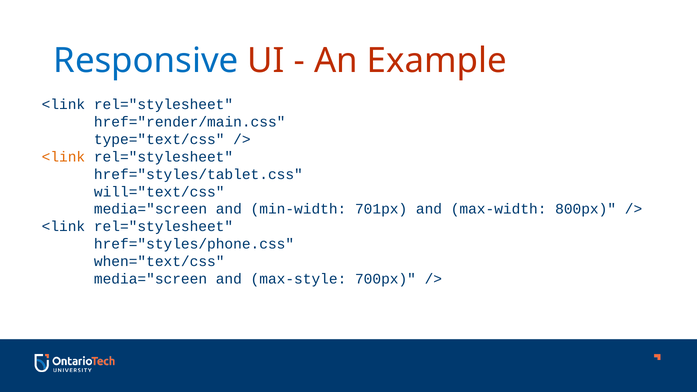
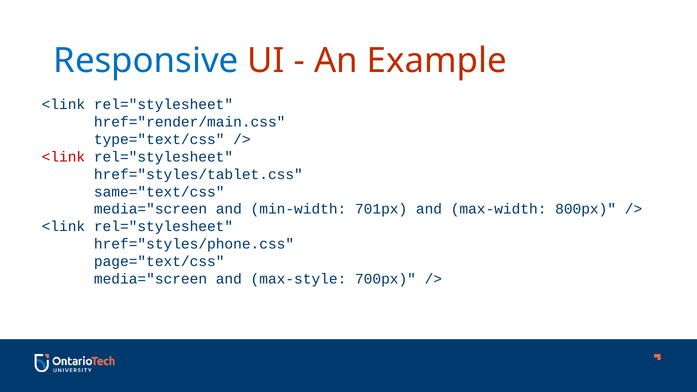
<link colour: orange -> red (63, 157)
will="text/css: will="text/css -> same="text/css (159, 192)
when="text/css: when="text/css -> page="text/css (159, 261)
